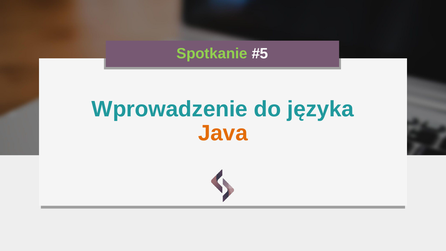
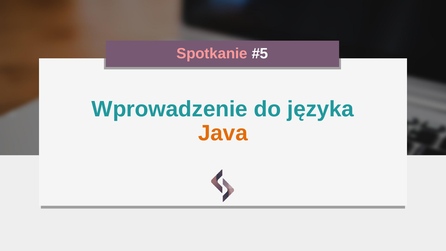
Spotkanie colour: light green -> pink (212, 54)
